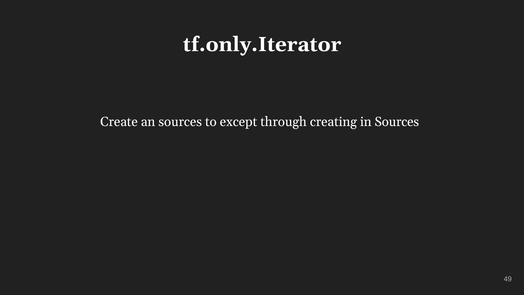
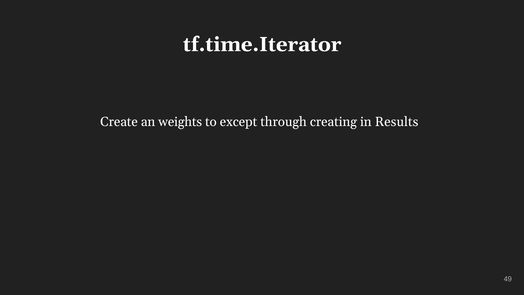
tf.only.Iterator: tf.only.Iterator -> tf.time.Iterator (262, 44)
an sources: sources -> weights (180, 122)
in Sources: Sources -> Results (397, 122)
